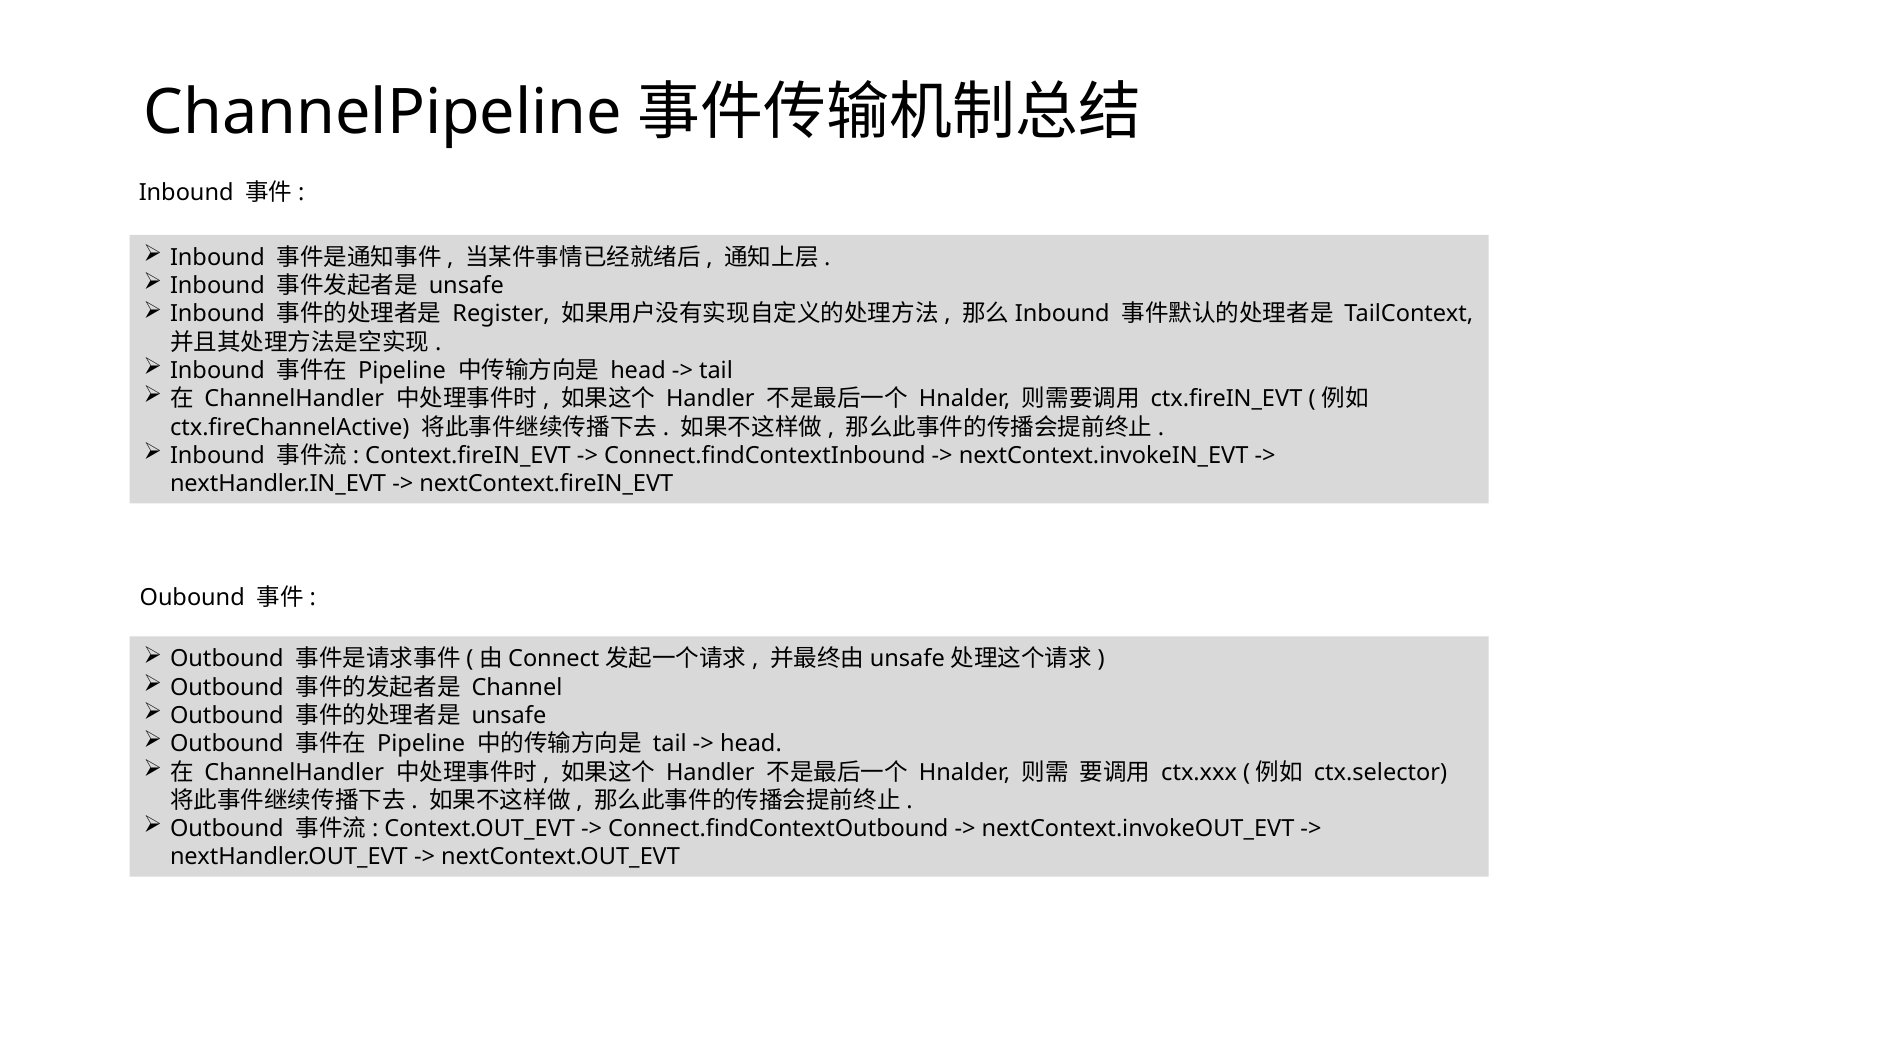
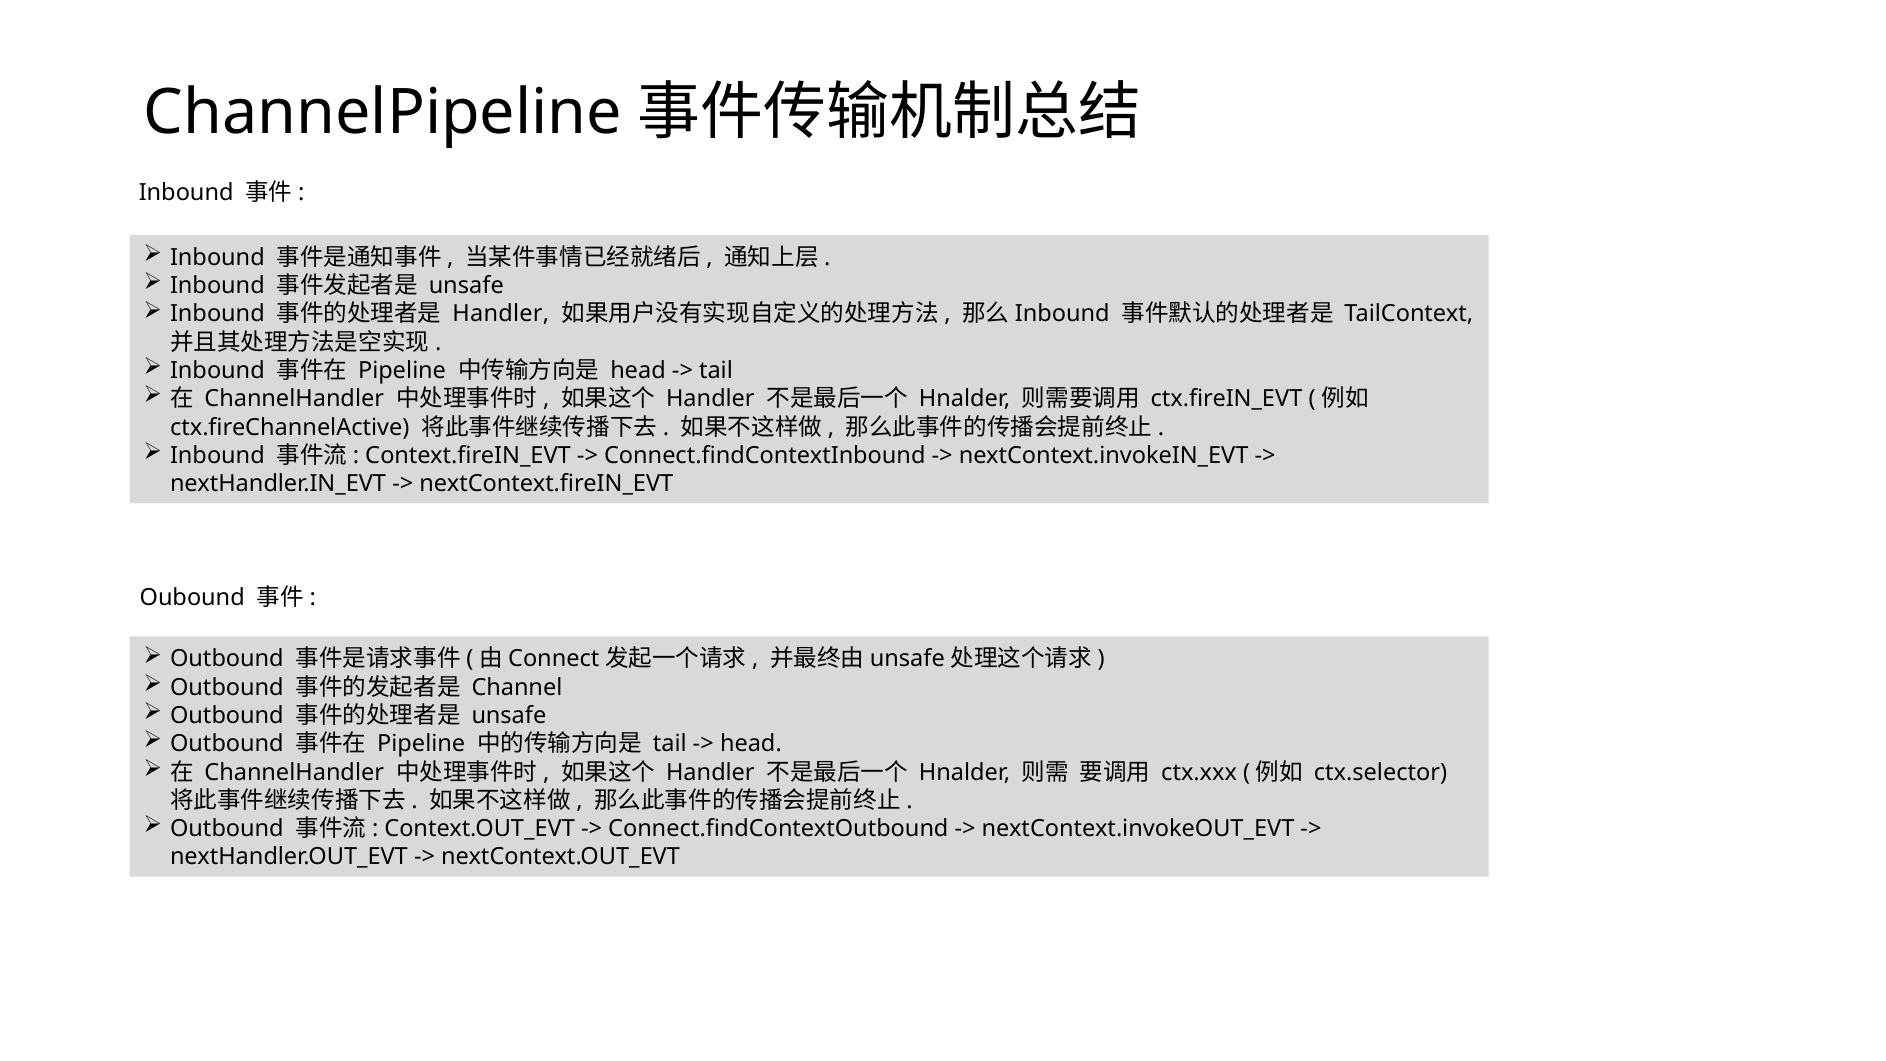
Register: Register -> Handler (501, 314)
